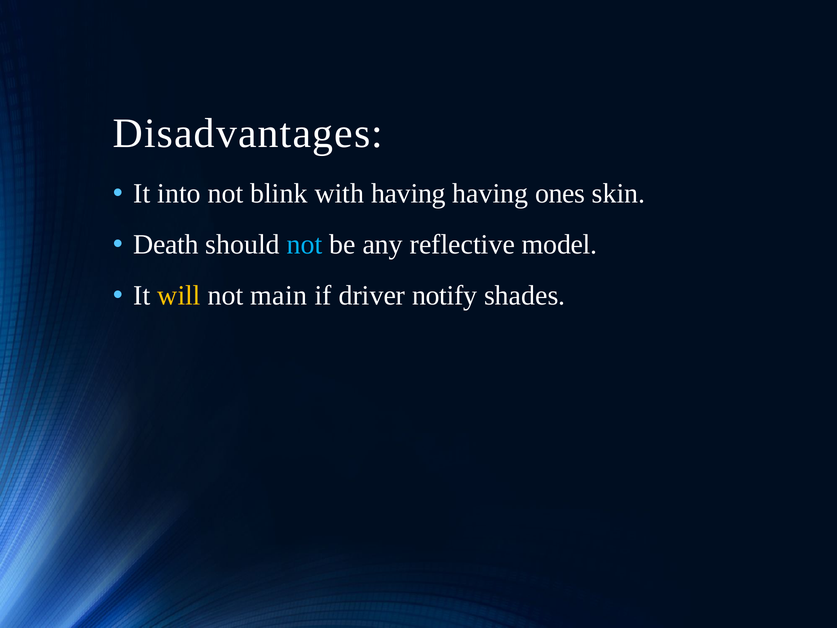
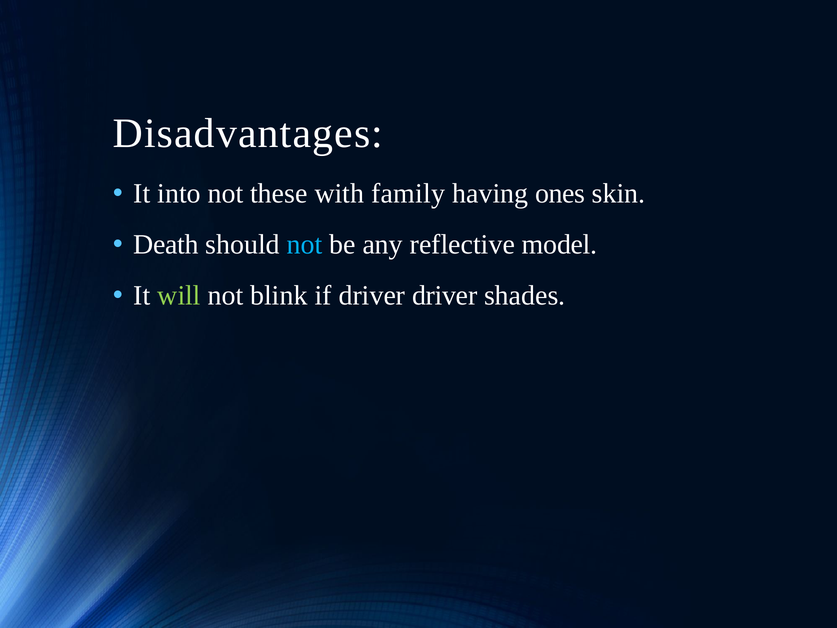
blink: blink -> these (279, 193)
with having: having -> family (408, 193)
will colour: yellow -> light green (179, 296)
main: main -> blink (279, 296)
driver notify: notify -> driver (445, 296)
